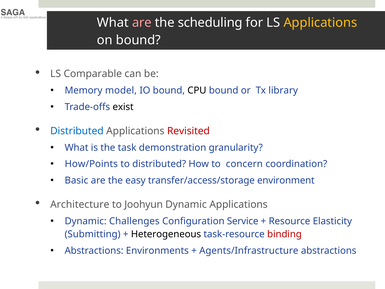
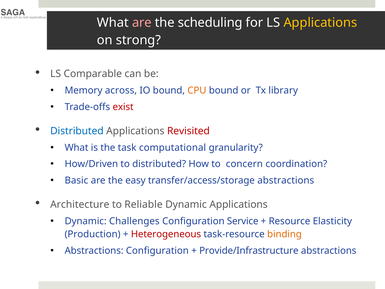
on bound: bound -> strong (138, 40)
model: model -> across (121, 90)
CPU colour: black -> orange (197, 90)
exist colour: black -> red (123, 107)
demonstration: demonstration -> computational (173, 148)
How/Points: How/Points -> How/Driven (91, 164)
transfer/access/storage environment: environment -> abstractions (286, 180)
Joohyun: Joohyun -> Reliable (144, 204)
Submitting: Submitting -> Production (93, 234)
Heterogeneous colour: black -> red (166, 234)
binding colour: red -> orange (284, 234)
Abstractions Environments: Environments -> Configuration (157, 250)
Agents/Infrastructure: Agents/Infrastructure -> Provide/Infrastructure (249, 250)
